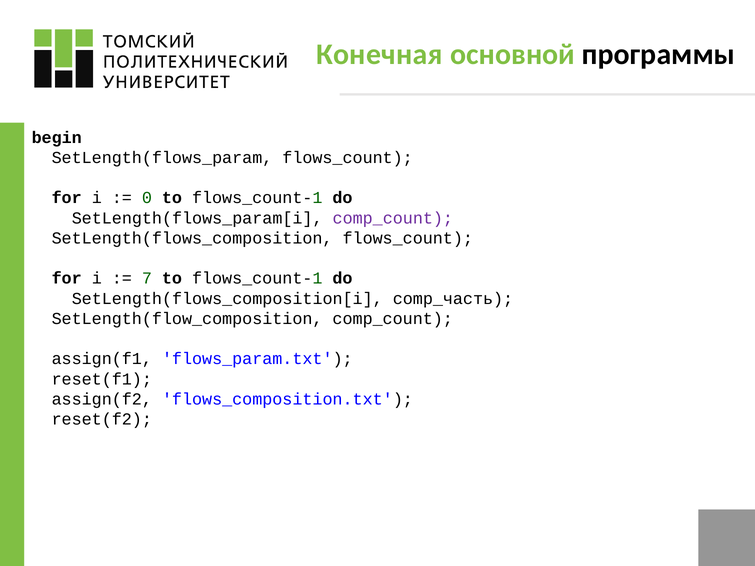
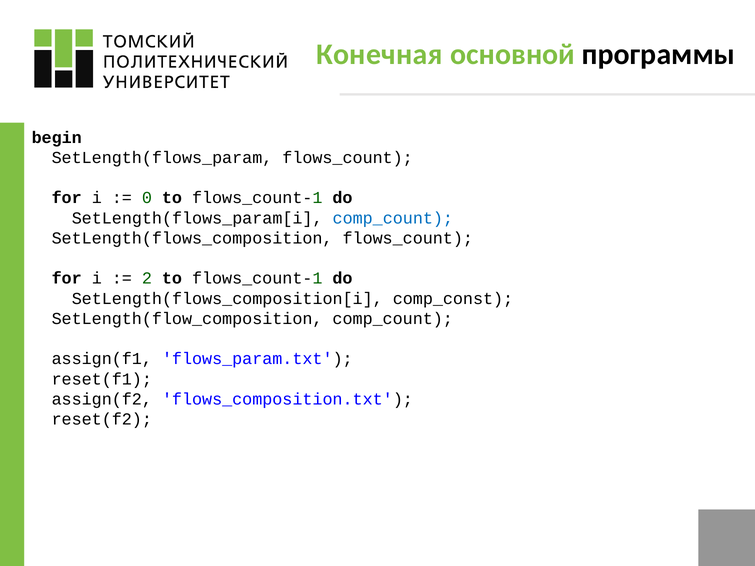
comp_count colour: purple -> blue (393, 218)
7: 7 -> 2 (147, 279)
comp_часть: comp_часть -> comp_const (453, 299)
